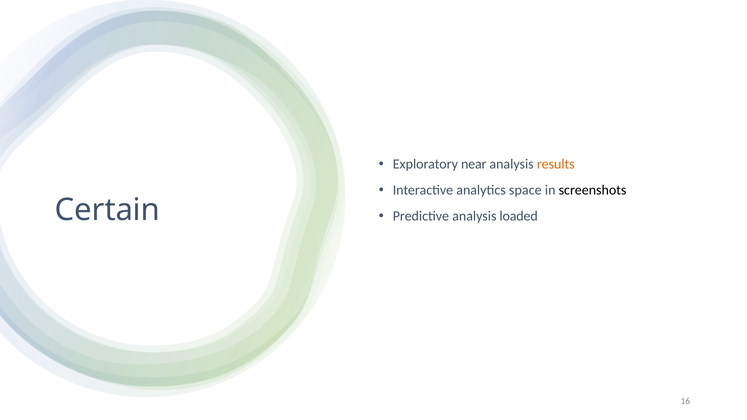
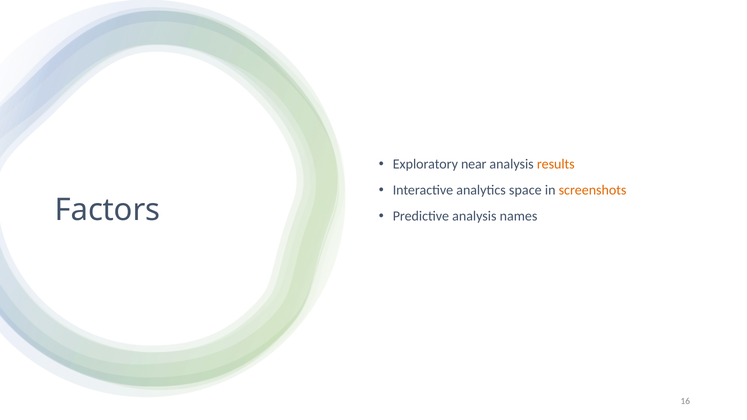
screenshots colour: black -> orange (593, 190)
Certain: Certain -> Factors (108, 210)
loaded: loaded -> names (519, 216)
